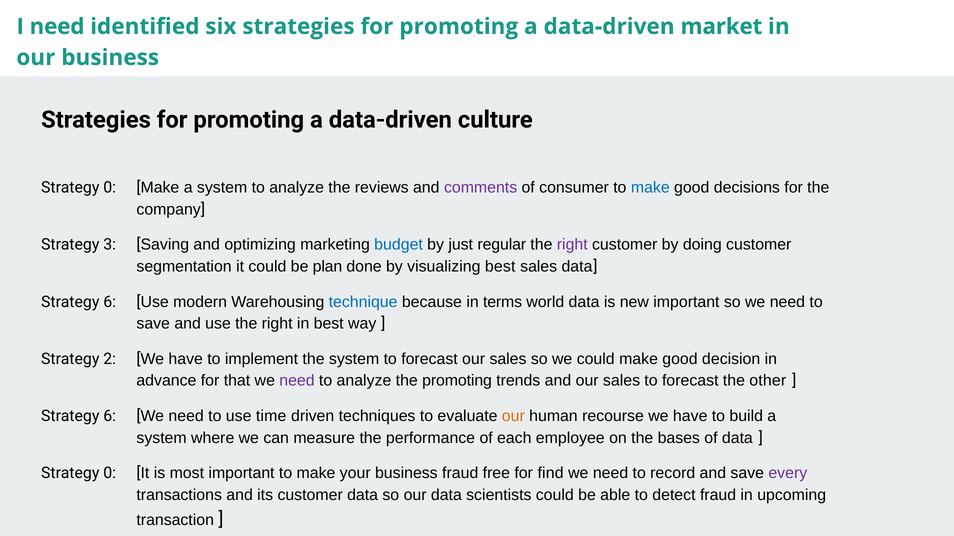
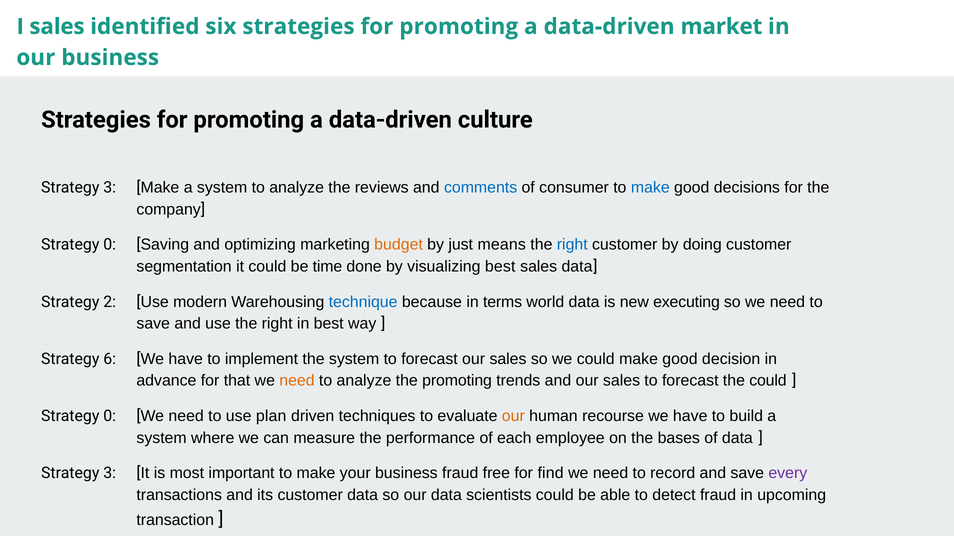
I need: need -> sales (57, 27)
0: 0 -> 3 (110, 188)
comments colour: purple -> blue (481, 188)
3: 3 -> 0 (110, 245)
budget colour: blue -> orange (399, 245)
regular: regular -> means (502, 245)
right colour: purple -> blue (572, 245)
plan: plan -> time (327, 267)
6: 6 -> 2 (110, 302)
new important: important -> executing (687, 302)
2: 2 -> 6 (110, 359)
need colour: purple -> orange (297, 381)
the other: other -> could (768, 381)
6: 6 -> 0 (110, 416)
time: time -> plan (271, 416)
0: 0 -> 3 (110, 474)
